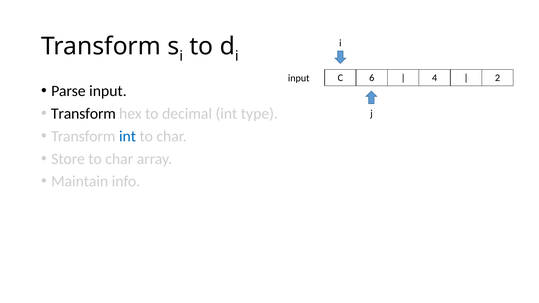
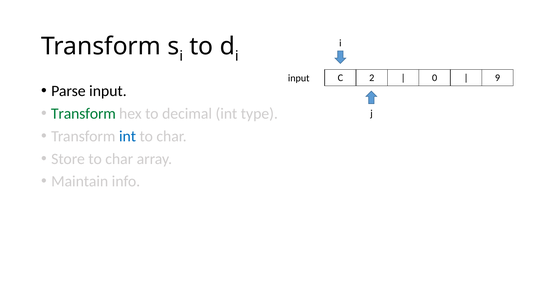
6: 6 -> 2 (372, 78)
4: 4 -> 0 (435, 78)
2: 2 -> 9 (498, 78)
Transform colour: black -> green (83, 114)
